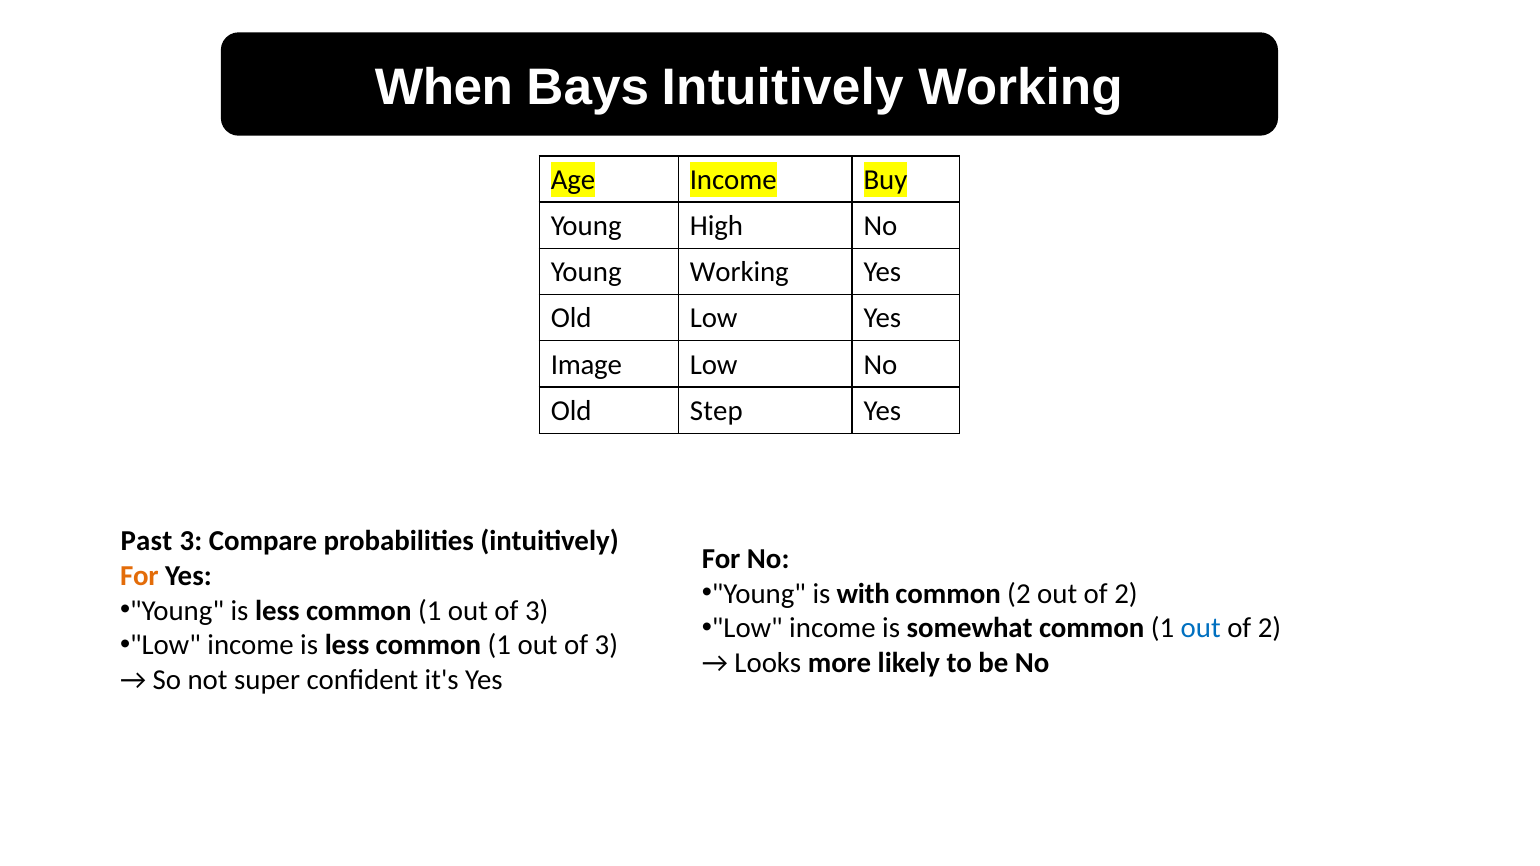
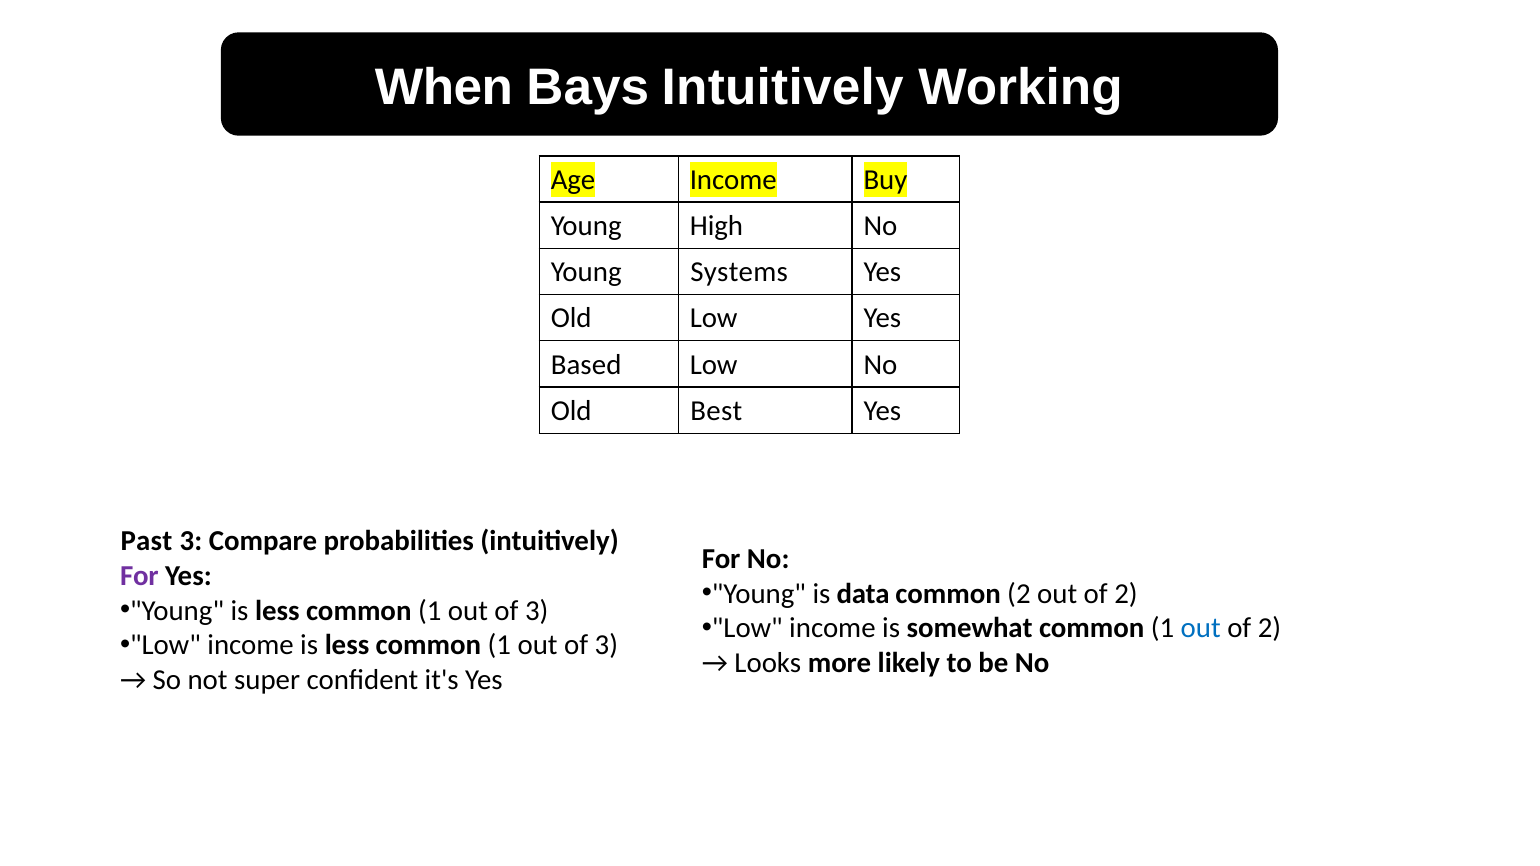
Young Working: Working -> Systems (739, 272)
Image: Image -> Based (586, 365)
Step: Step -> Best (716, 411)
For colour: orange -> purple (139, 576)
with: with -> data (863, 594)
